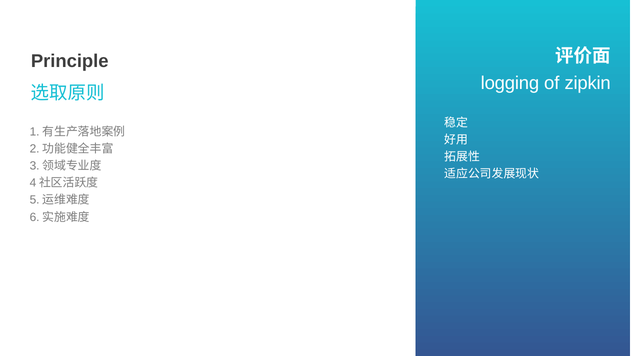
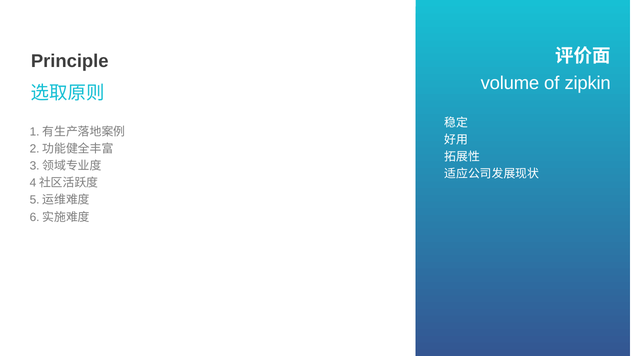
logging: logging -> volume (510, 83)
